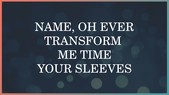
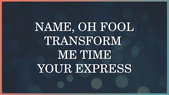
EVER: EVER -> FOOL (117, 27)
SLEEVES: SLEEVES -> EXPRESS (103, 69)
